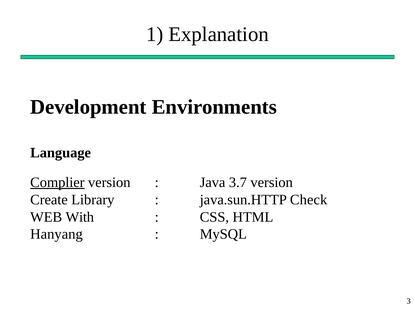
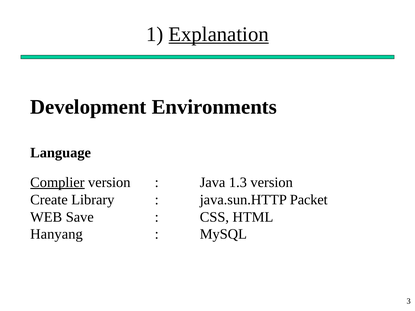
Explanation underline: none -> present (219, 34)
3.7: 3.7 -> 1.3 (238, 183)
Check: Check -> Packet (309, 200)
With: With -> Save (80, 217)
